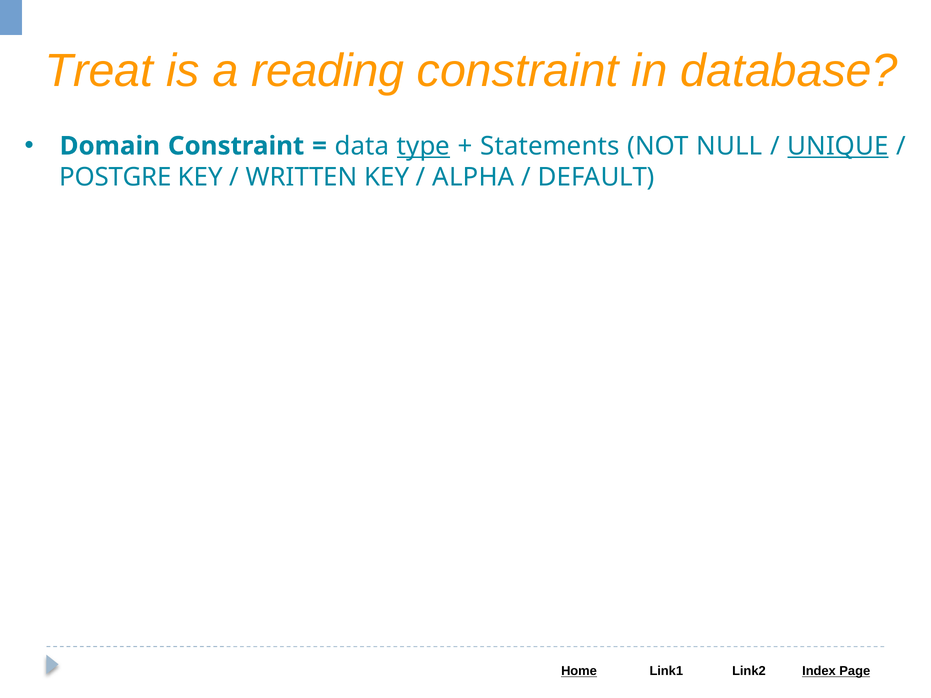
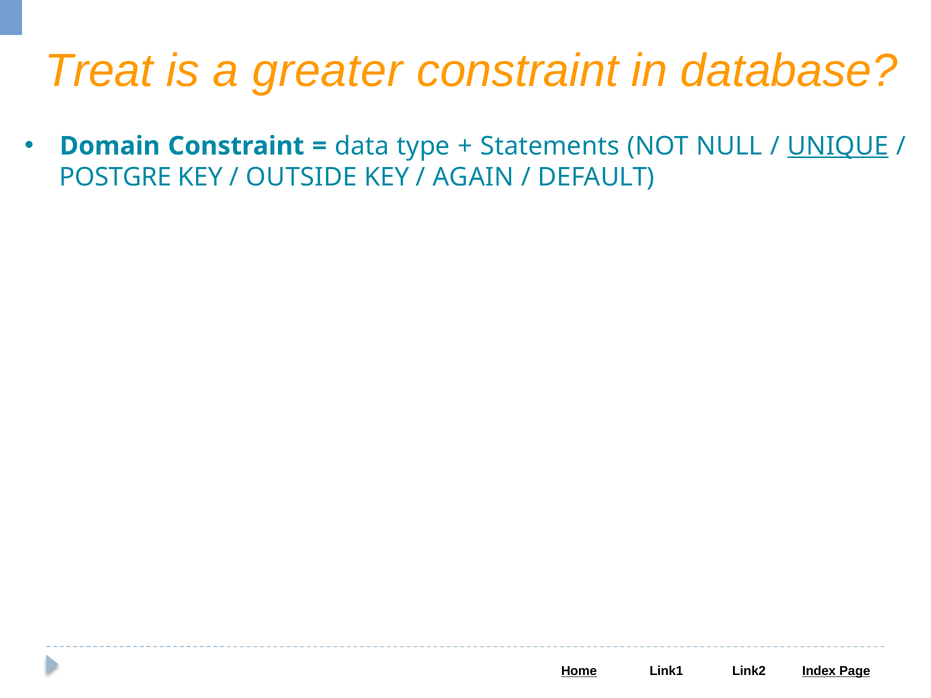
reading: reading -> greater (327, 71)
type underline: present -> none (423, 146)
WRITTEN: WRITTEN -> OUTSIDE (302, 177)
ALPHA: ALPHA -> AGAIN (473, 177)
